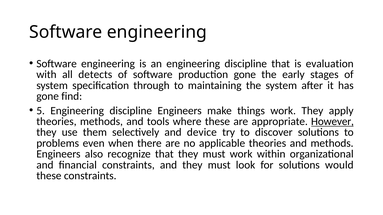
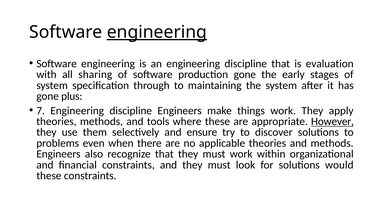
engineering underline: none -> present (157, 32)
detects: detects -> sharing (95, 75)
find: find -> plus (72, 96)
5: 5 -> 7 (41, 111)
device: device -> ensure (202, 133)
